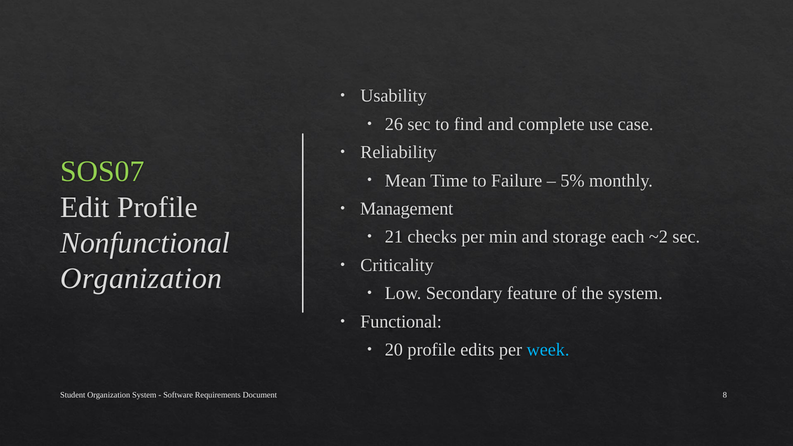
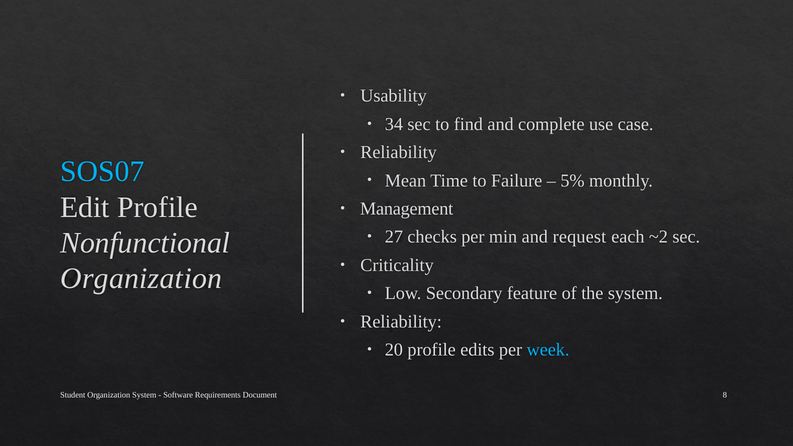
26: 26 -> 34 (394, 124)
SOS07 colour: light green -> light blue (102, 172)
21: 21 -> 27 (394, 237)
storage: storage -> request (579, 237)
Functional: Functional -> Reliability (401, 322)
